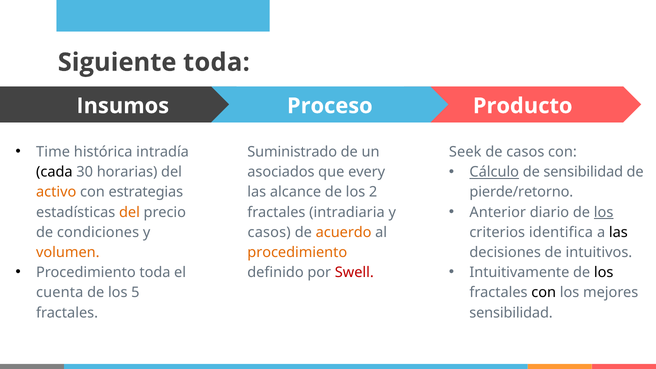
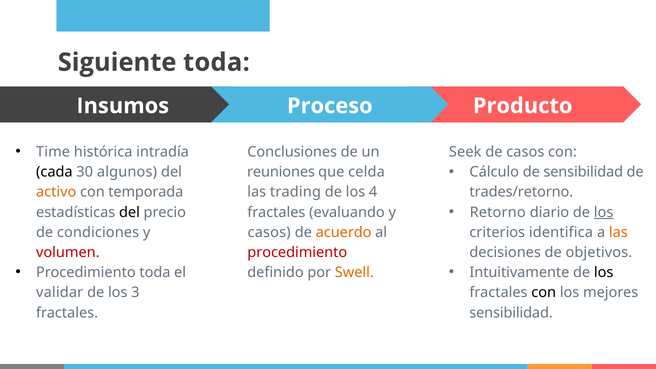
Suministrado: Suministrado -> Conclusiones (292, 152)
Cálculo underline: present -> none (494, 172)
horarias: horarias -> algunos (127, 172)
asociados: asociados -> reuniones (281, 172)
every: every -> celda (366, 172)
estrategias: estrategias -> temporada (146, 192)
alcance: alcance -> trading (295, 192)
2: 2 -> 4 (373, 192)
pierde/retorno: pierde/retorno -> trades/retorno (521, 192)
Anterior: Anterior -> Retorno (498, 212)
del colour: orange -> black (129, 212)
intradiaria: intradiaria -> evaluando (347, 212)
las colour: black -> orange (618, 232)
volumen colour: orange -> red (68, 252)
procedimiento colour: orange -> red (297, 252)
intuitivos: intuitivos -> objetivos (599, 252)
Swell colour: red -> orange (354, 273)
cuenta: cuenta -> validar (60, 293)
5: 5 -> 3 (135, 293)
